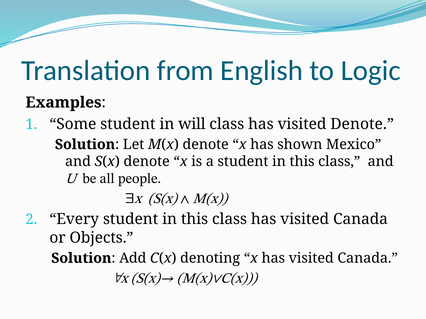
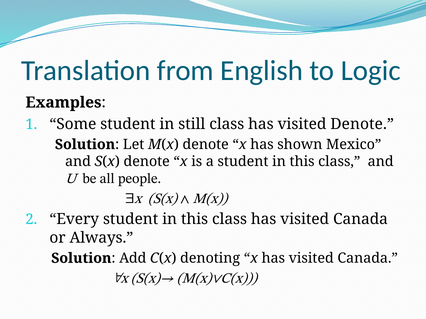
will: will -> still (192, 124)
Objects: Objects -> Always (101, 238)
